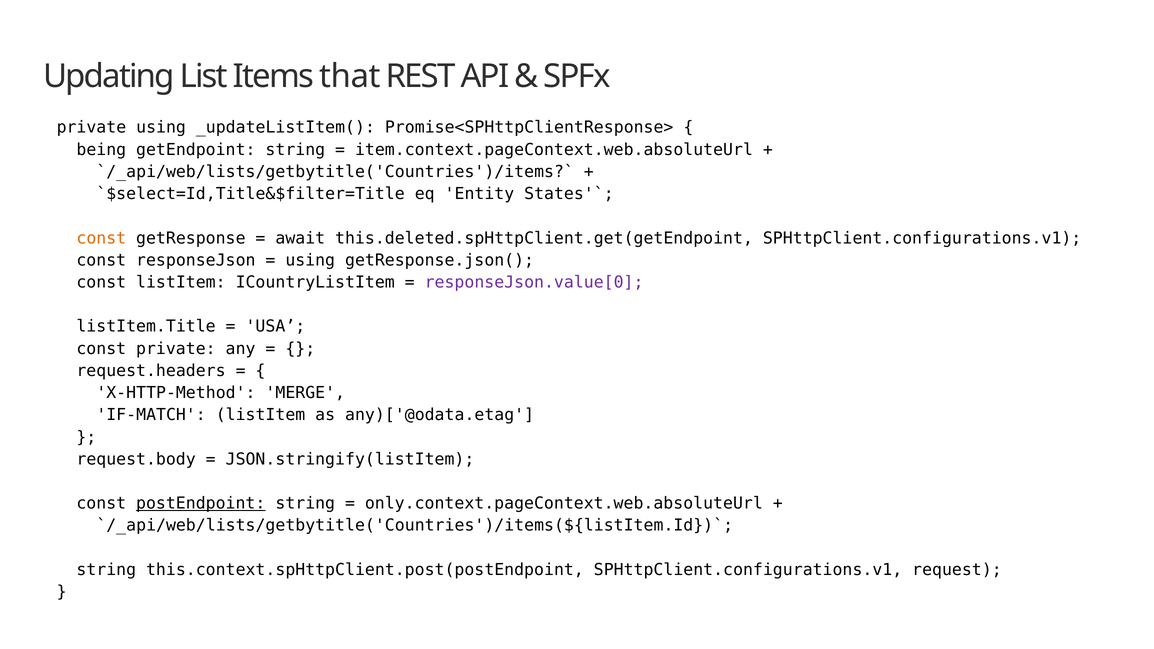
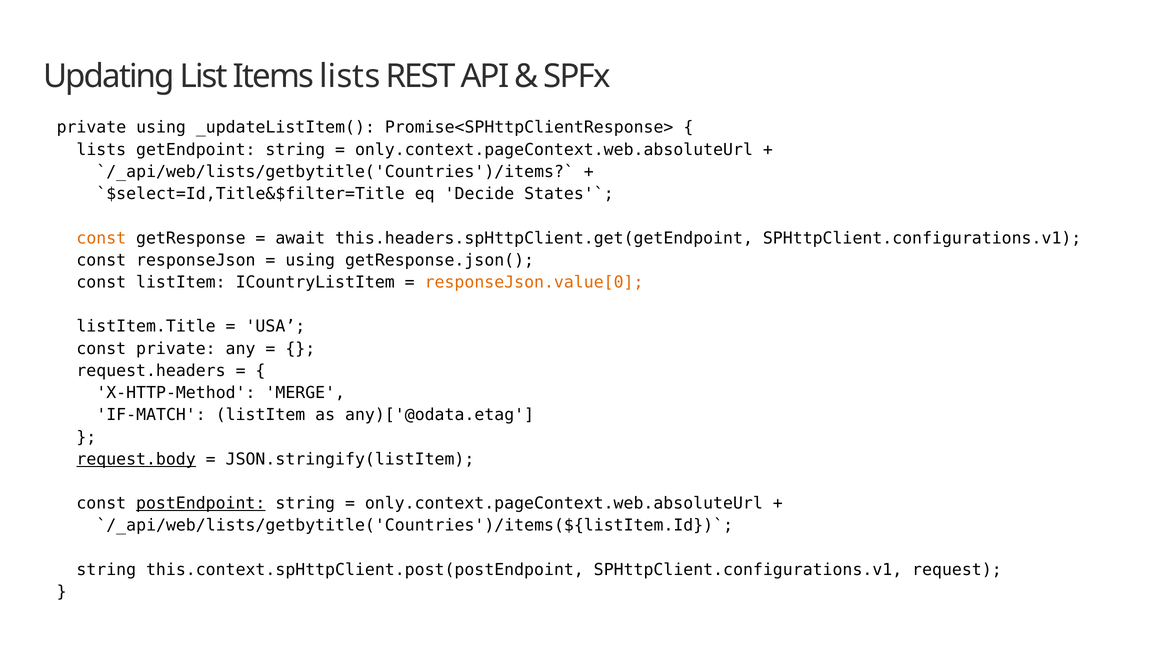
Items that: that -> lists (350, 76)
being: being -> lists (101, 150)
item.context.pageContext.web.absoluteUrl: item.context.pageContext.web.absoluteUrl -> only.context.pageContext.web.absoluteUrl (554, 150)
Entity: Entity -> Decide (479, 194)
this.deleted.spHttpClient.get(getEndpoint: this.deleted.spHttpClient.get(getEndpoint -> this.headers.spHttpClient.get(getEndpoint (544, 238)
responseJson.value[0 colour: purple -> orange (534, 282)
request.body underline: none -> present (136, 459)
